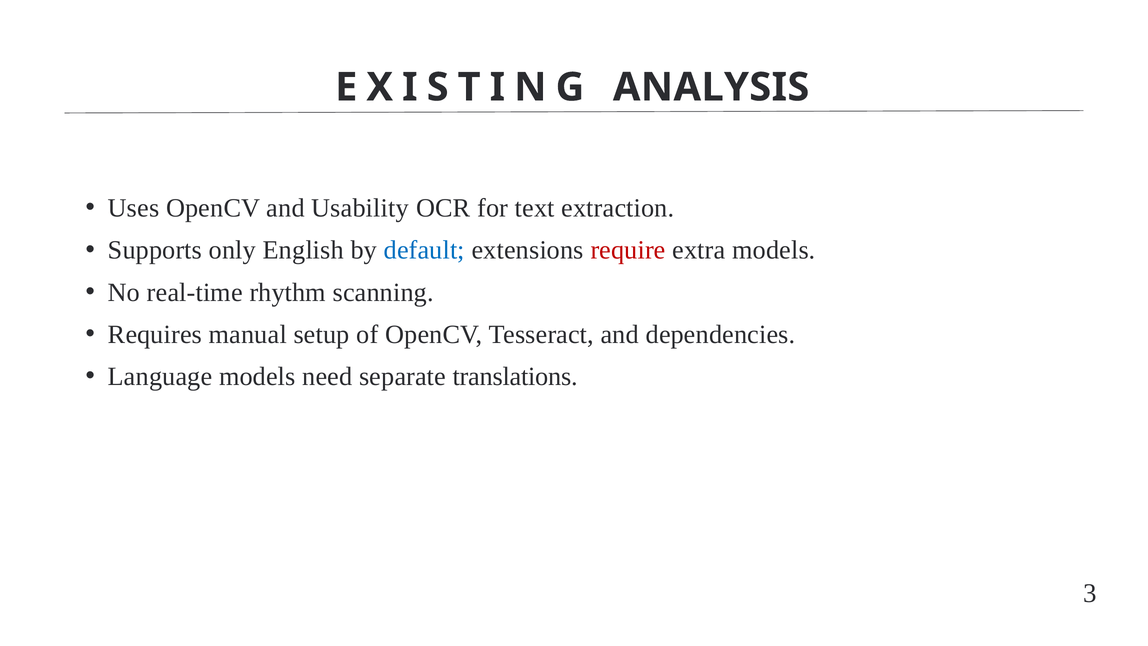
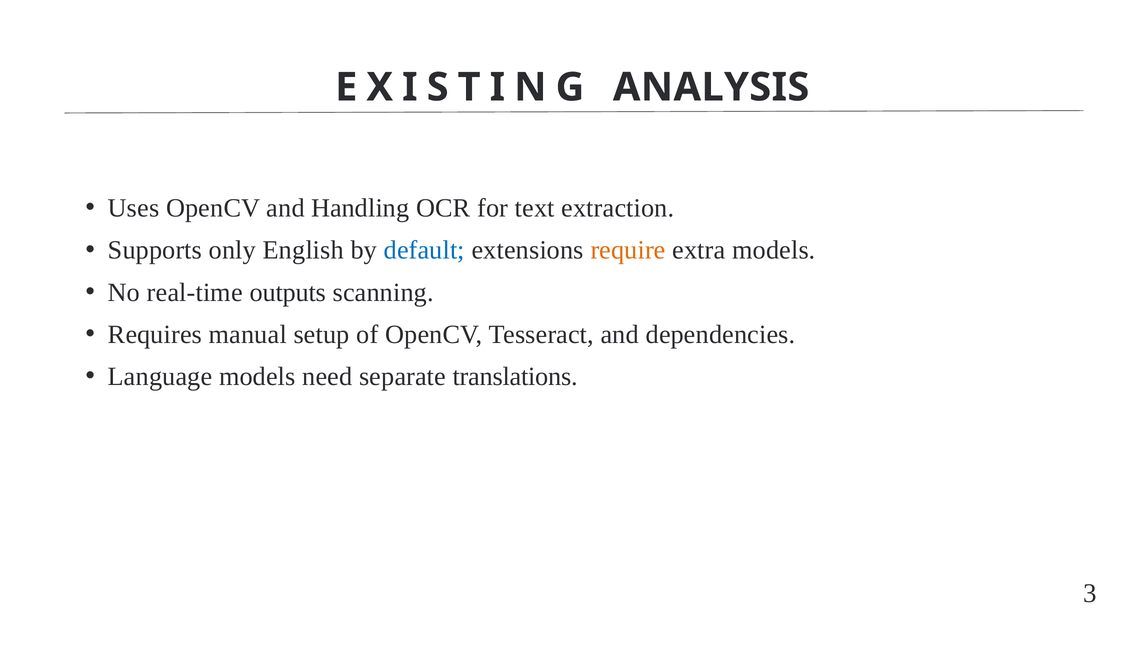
Usability: Usability -> Handling (360, 208)
require colour: red -> orange (628, 250)
rhythm: rhythm -> outputs (288, 292)
